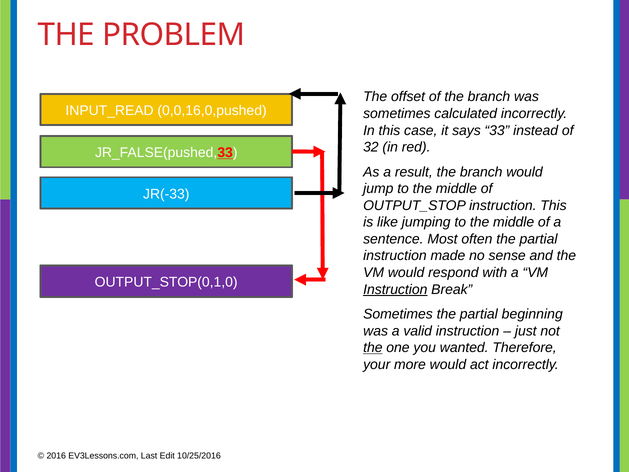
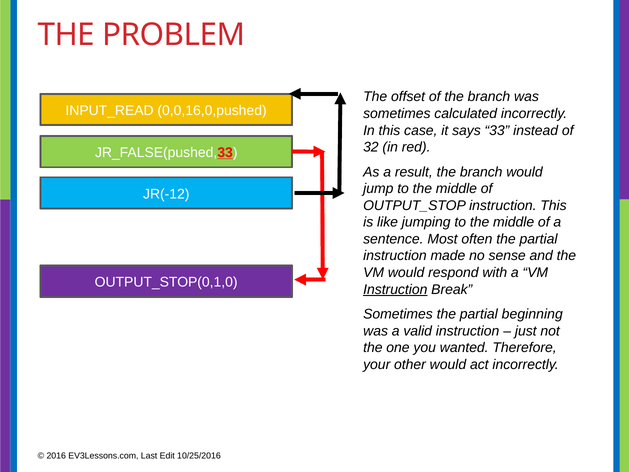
JR(-33: JR(-33 -> JR(-12 (166, 194)
the underline: present -> none (373, 348)
more: more -> other (410, 364)
